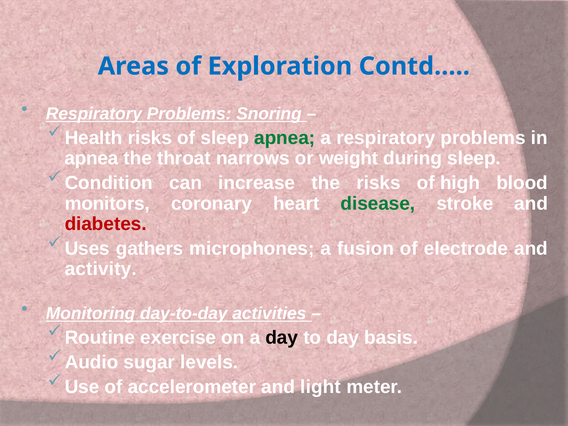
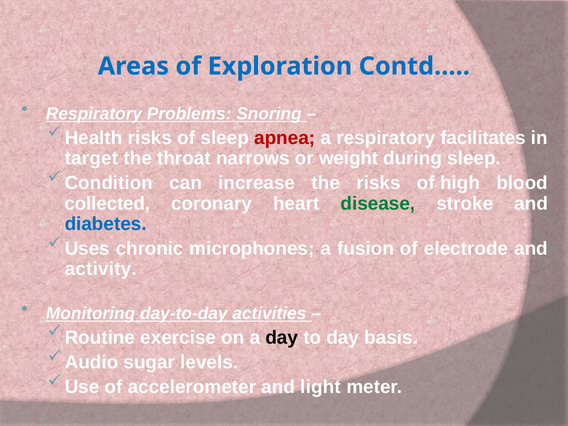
apnea colour: green -> red (285, 138)
a respiratory problems: problems -> facilitates (483, 138)
apnea: apnea -> target (91, 158)
monitors: monitors -> collected (107, 203)
diabetes colour: red -> blue (106, 224)
gathers: gathers -> chronic (150, 249)
